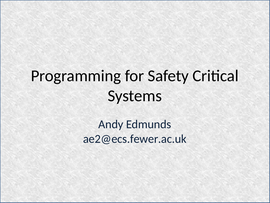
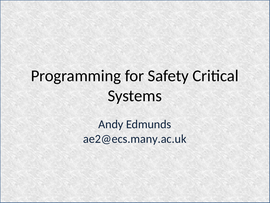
ae2@ecs.fewer.ac.uk: ae2@ecs.fewer.ac.uk -> ae2@ecs.many.ac.uk (135, 139)
